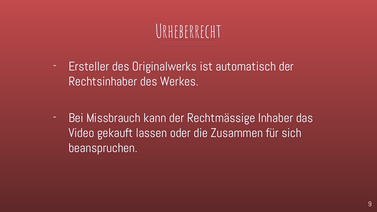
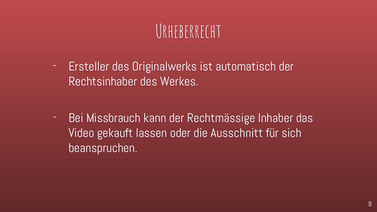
Zusammen: Zusammen -> Ausschnitt (237, 133)
